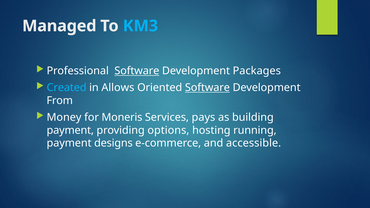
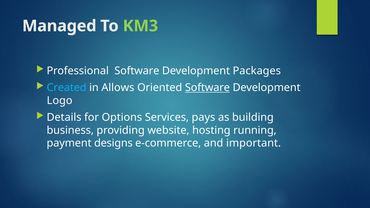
KM3 colour: light blue -> light green (140, 26)
Software underline: present -> none (137, 71)
From: From -> Logo (60, 101)
Money: Money -> Details (64, 117)
Moneris: Moneris -> Options (122, 117)
payment: payment -> business (70, 130)
options: options -> website (168, 130)
accessible: accessible -> important (254, 143)
